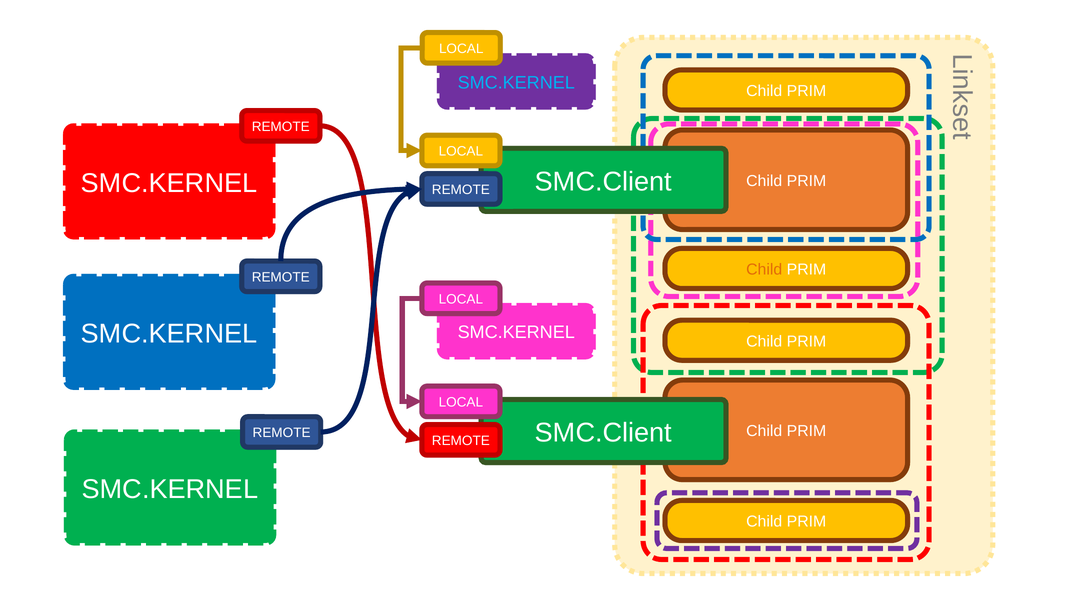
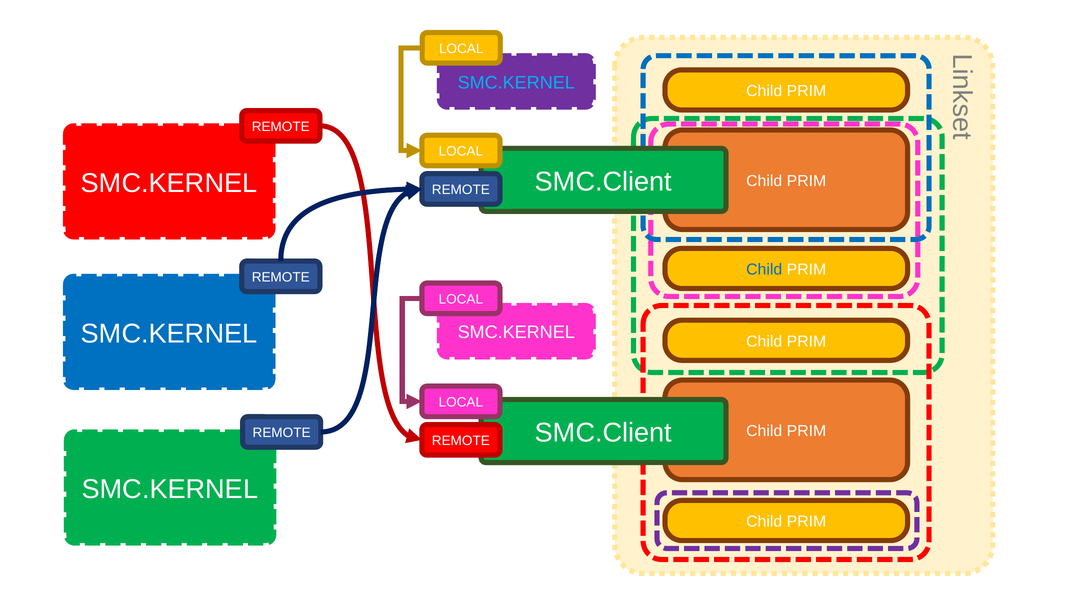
Child colour: orange -> blue (764, 269)
